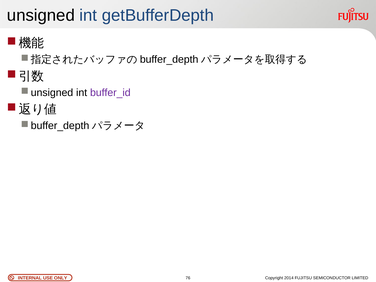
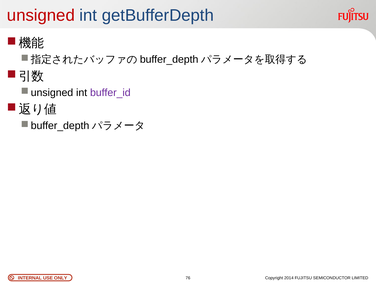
unsigned colour: black -> red (41, 15)
